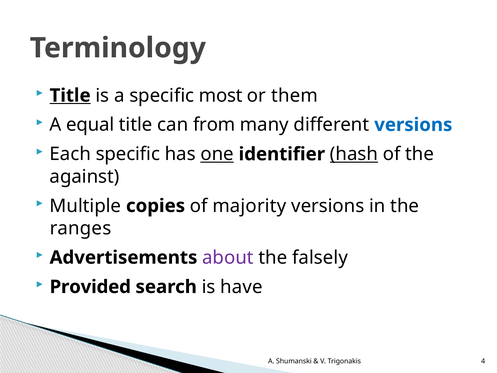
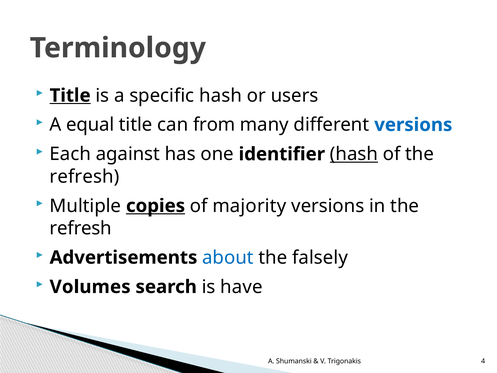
specific most: most -> hash (221, 95)
them: them -> users (295, 95)
Each specific: specific -> against (128, 154)
one underline: present -> none (217, 154)
against: against -> refresh (84, 176)
copies underline: none -> present (156, 206)
ranges: ranges -> refresh (81, 228)
about colour: purple -> blue (228, 257)
Provided: Provided -> Volumes (90, 287)
